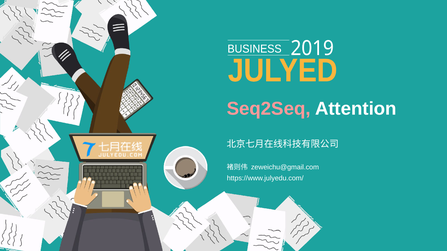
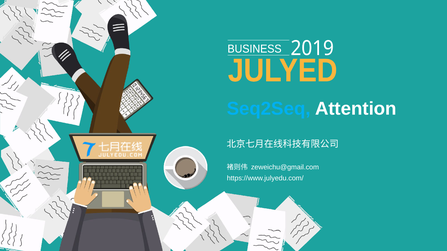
Seq2Seq colour: pink -> light blue (269, 109)
